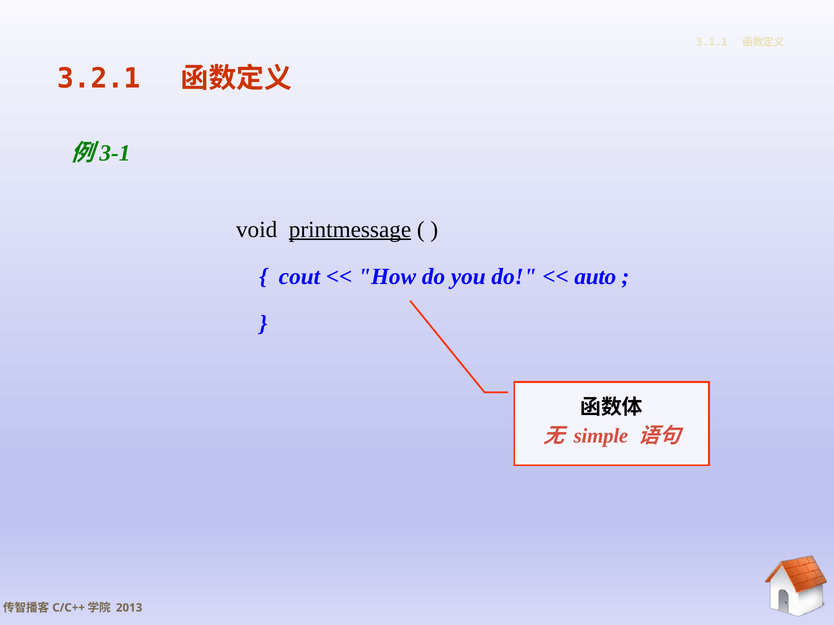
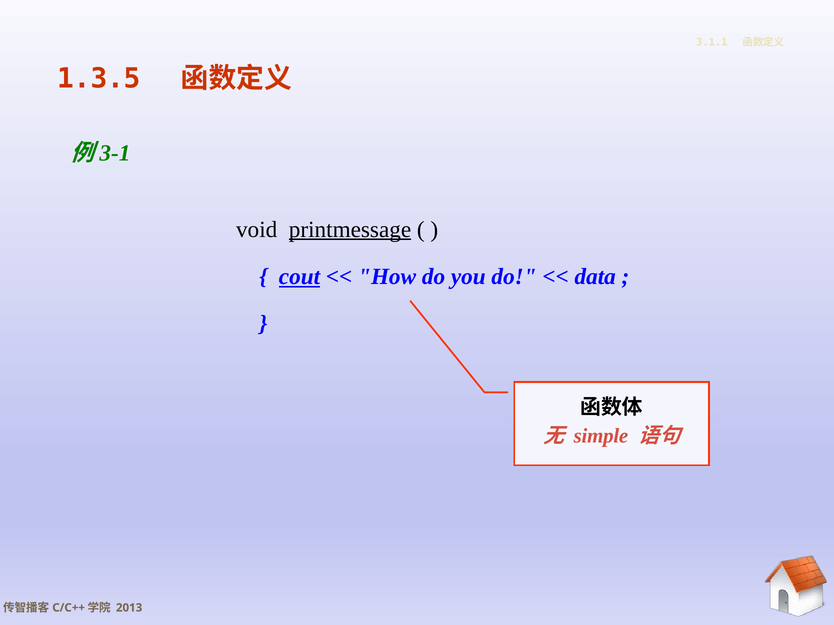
3.2.1: 3.2.1 -> 1.3.5 (99, 78)
cout underline: none -> present (299, 277)
auto: auto -> data (595, 277)
